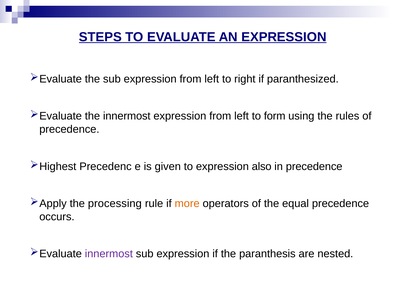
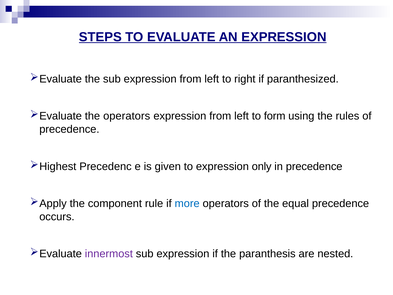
the innermost: innermost -> operators (127, 116)
also: also -> only (262, 166)
processing: processing -> component (115, 203)
more colour: orange -> blue (187, 203)
